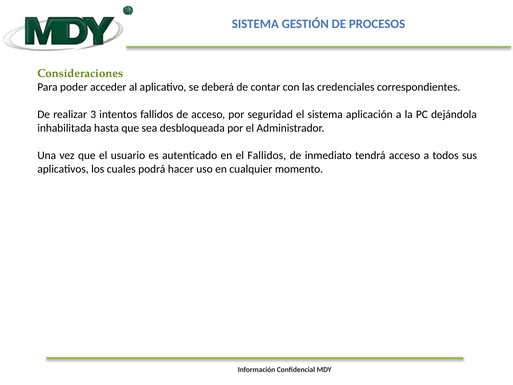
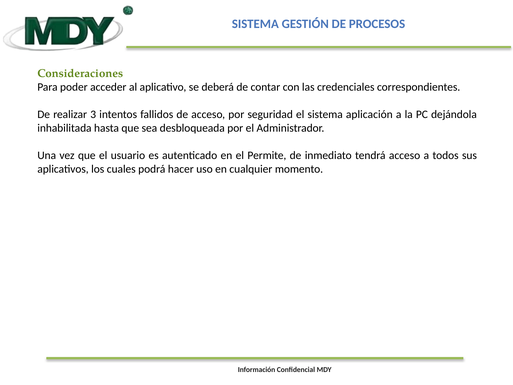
el Fallidos: Fallidos -> Permite (267, 155)
